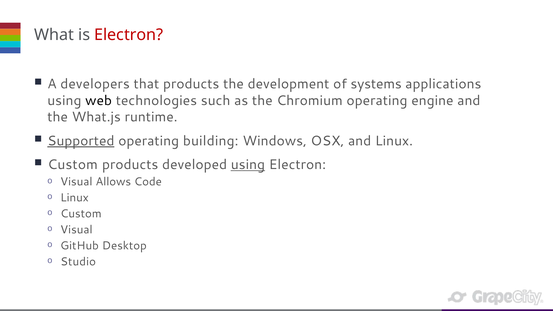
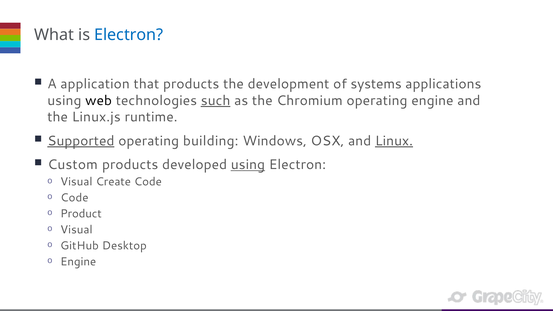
Electron colour: red -> blue (129, 35)
developers: developers -> application (95, 84)
such underline: none -> present (216, 101)
What.js: What.js -> Linux.js (96, 117)
Linux underline: none -> present (394, 141)
Allows: Allows -> Create (113, 182)
Linux: Linux -> Code (74, 198)
Custom: Custom -> Product (81, 214)
Studio: Studio -> Engine (78, 262)
